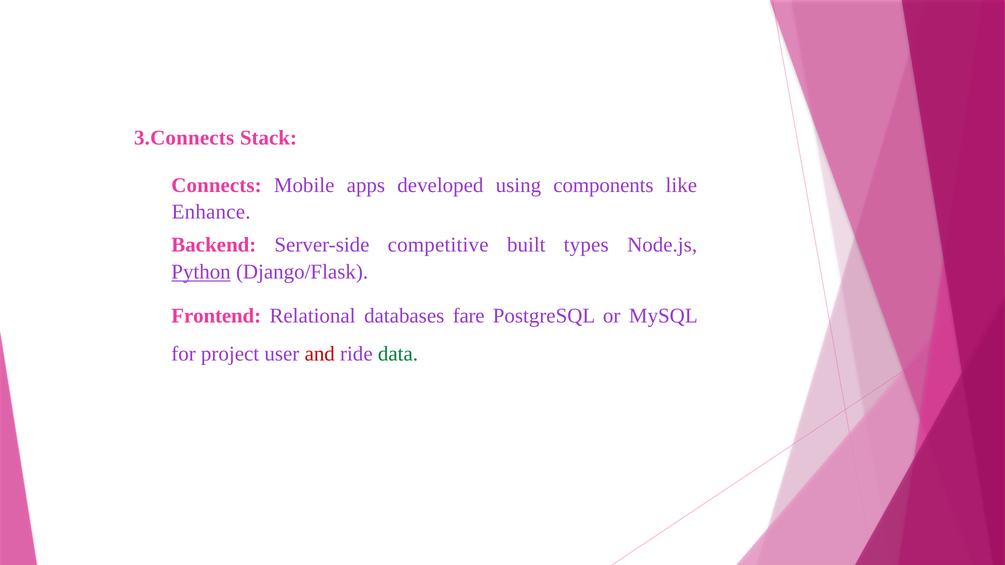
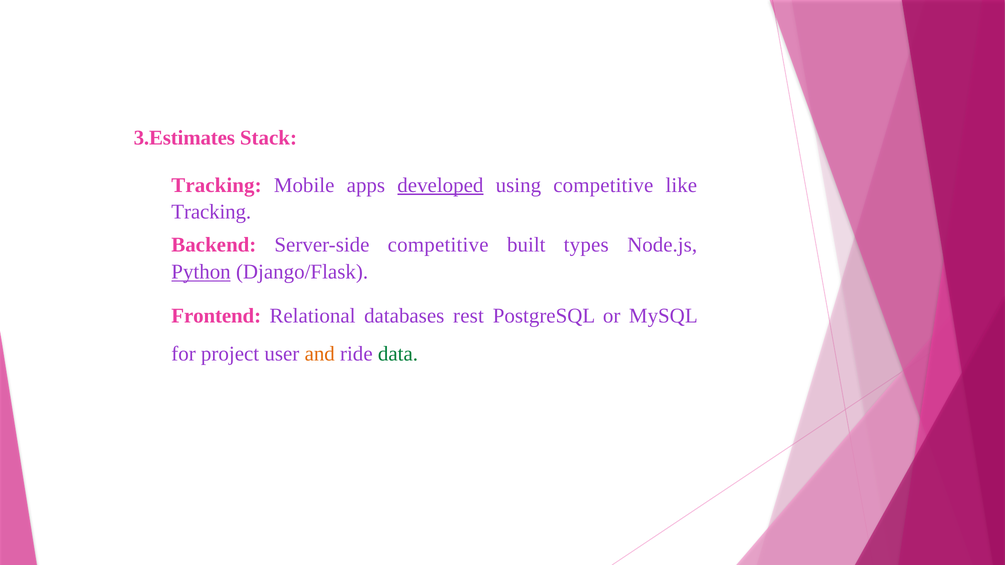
3.Connects: 3.Connects -> 3.Estimates (184, 138)
Connects: Connects -> Tracking (216, 185)
developed underline: none -> present (440, 185)
using components: components -> competitive (603, 185)
Enhance: Enhance -> Tracking (211, 212)
fare: fare -> rest (468, 316)
and colour: red -> orange (320, 354)
